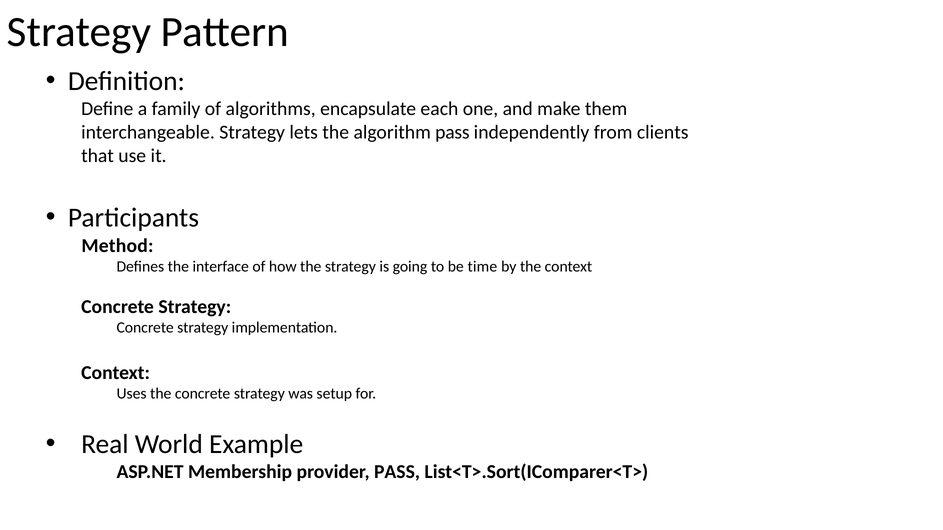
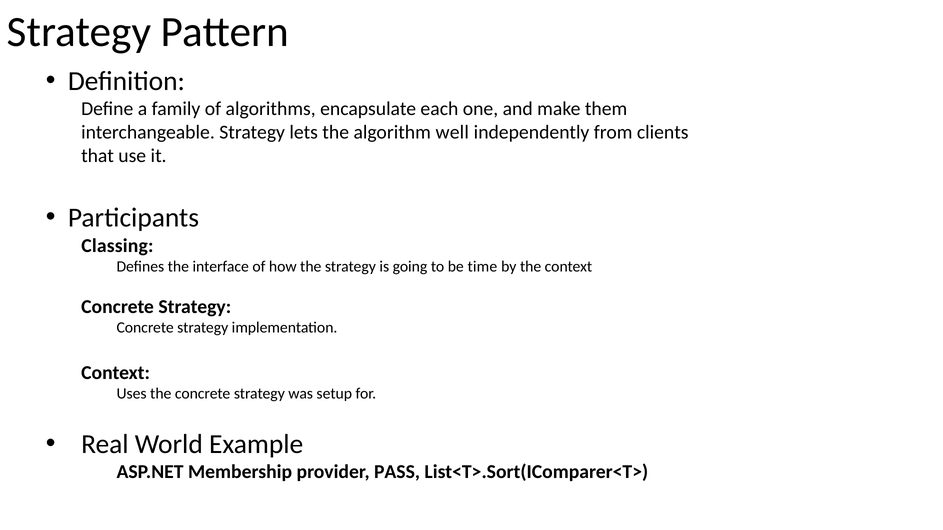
algorithm pass: pass -> well (452, 133)
Method: Method -> Classing (117, 246)
